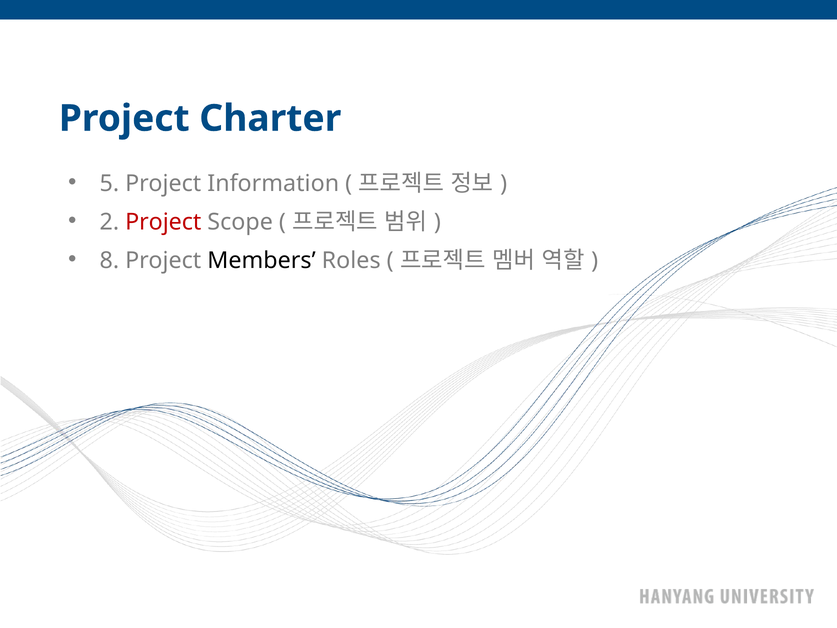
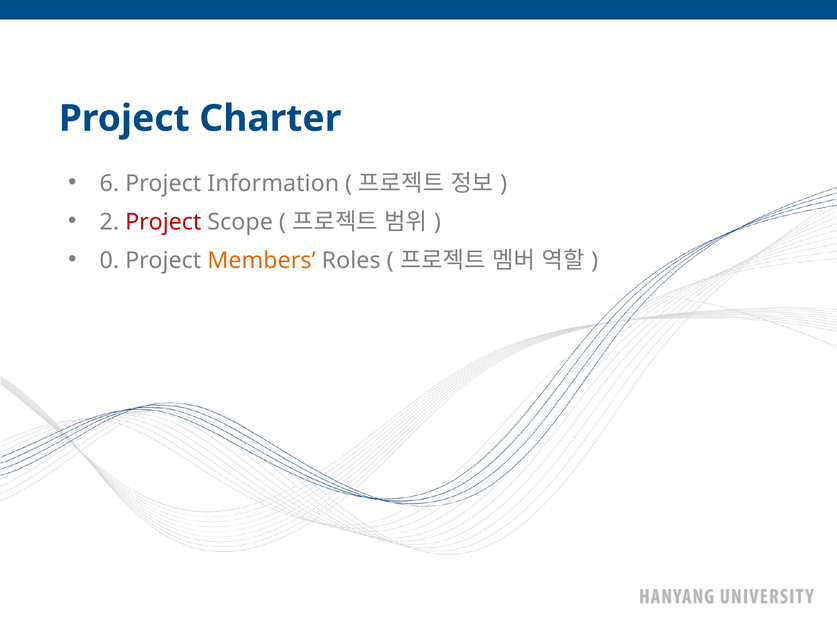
5: 5 -> 6 (109, 183)
8: 8 -> 0 (109, 260)
Members colour: black -> orange (262, 260)
